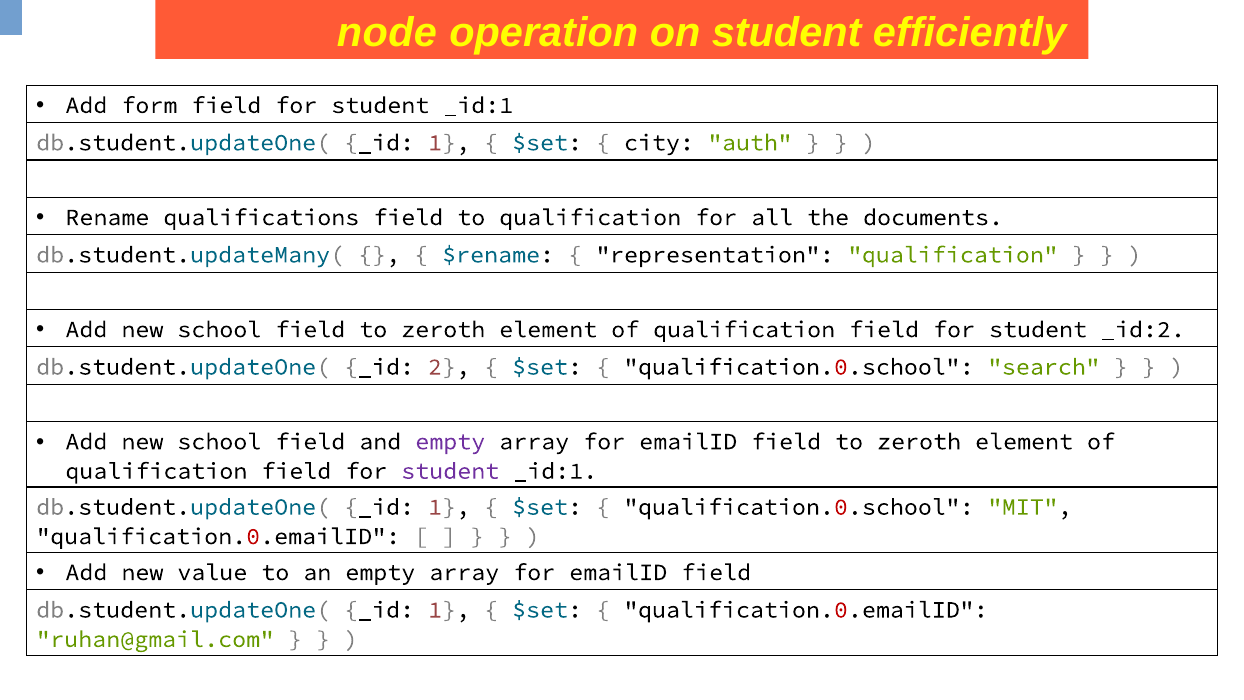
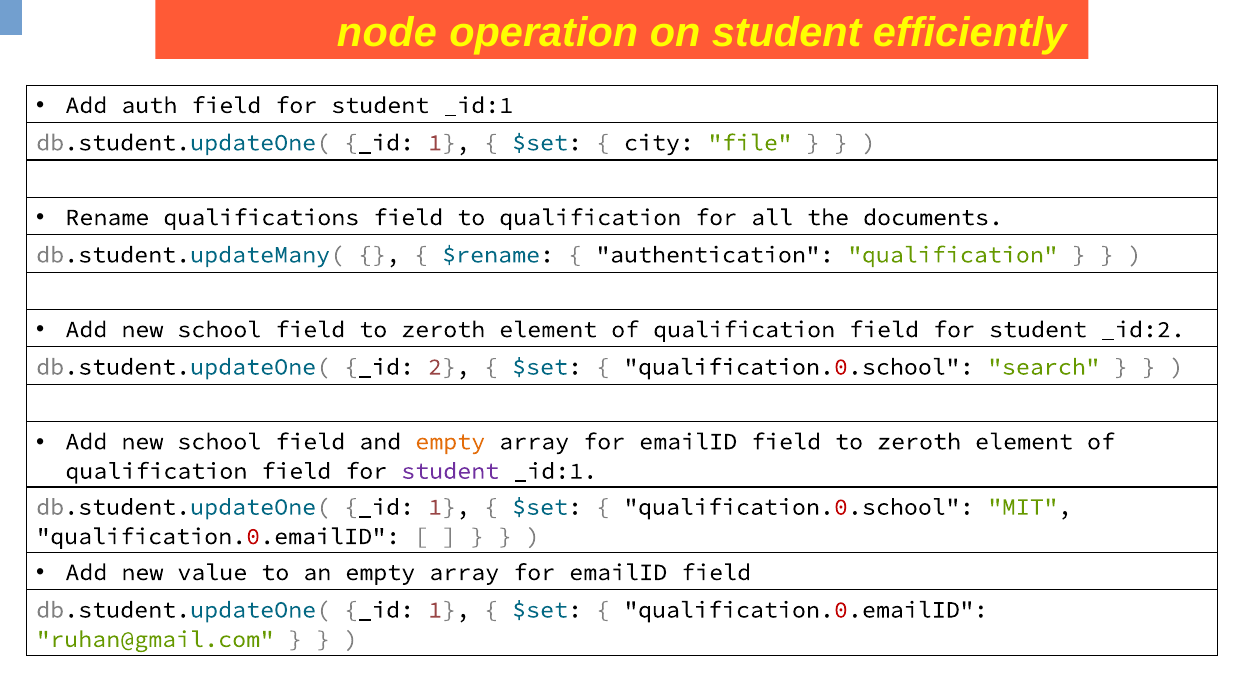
form: form -> auth (149, 105)
auth: auth -> file (750, 143)
representation: representation -> authentication (715, 255)
empty colour: purple -> orange (450, 441)
